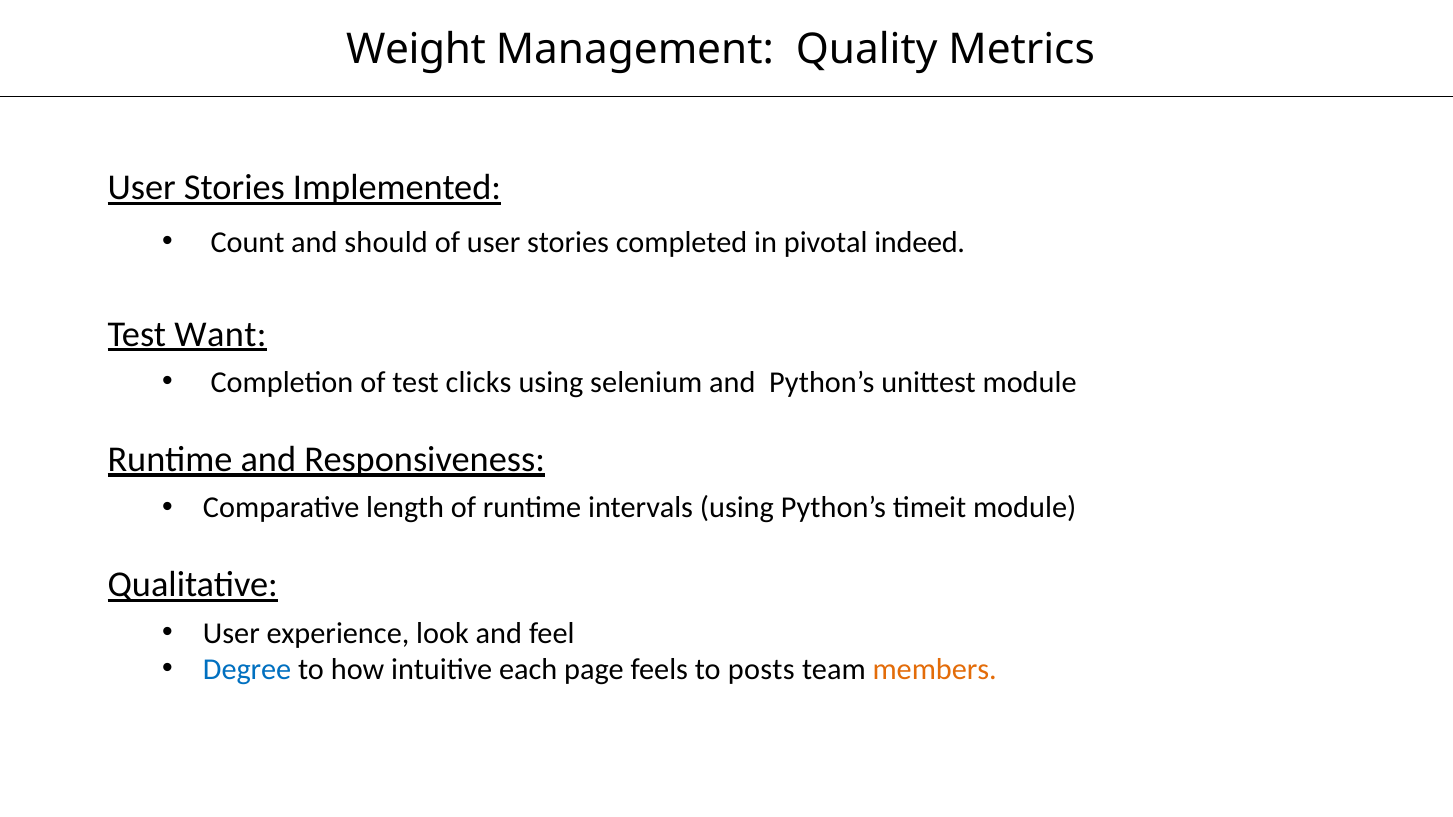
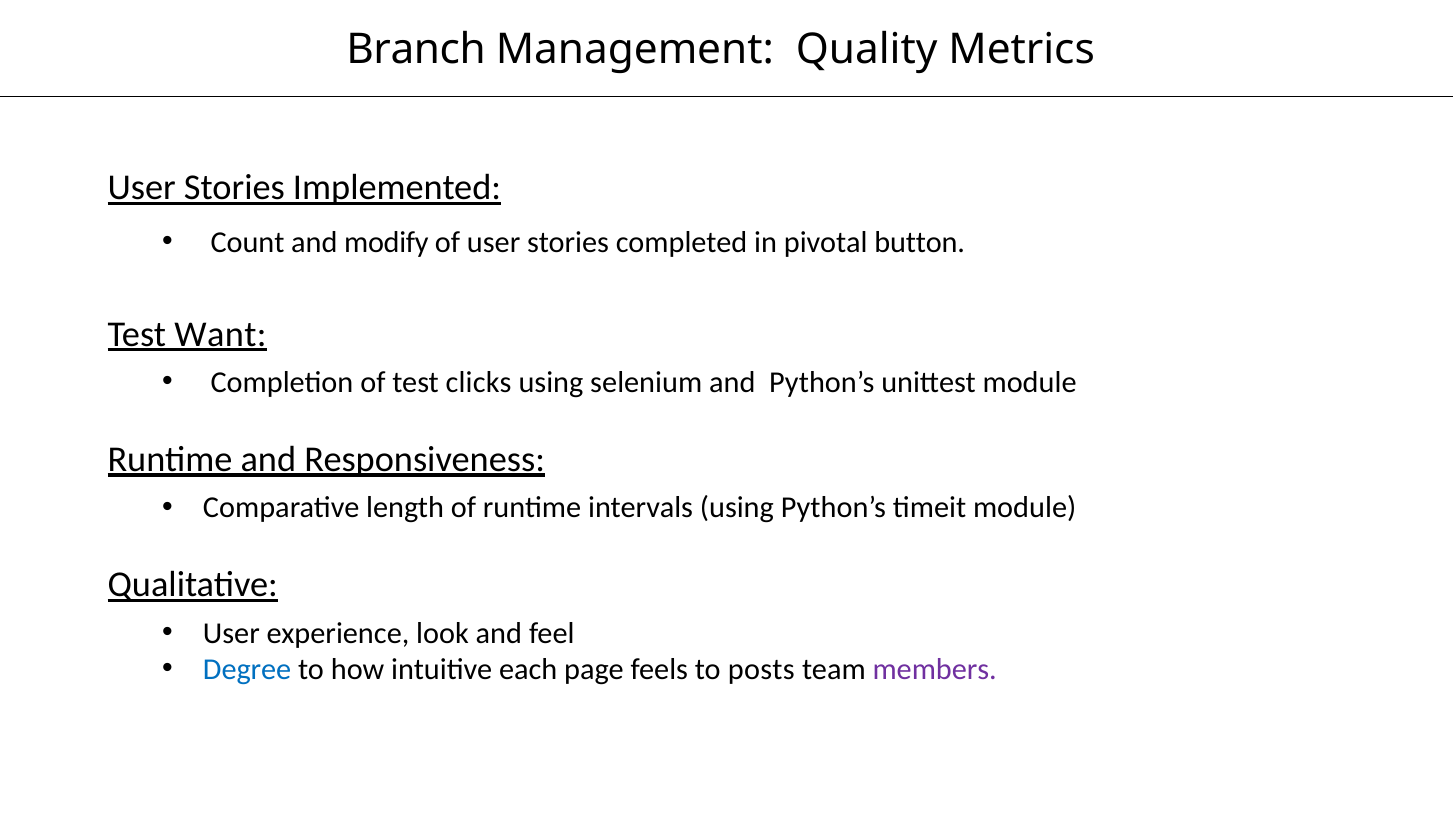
Weight: Weight -> Branch (416, 50)
should: should -> modify (386, 242)
indeed: indeed -> button (920, 242)
members colour: orange -> purple (935, 670)
